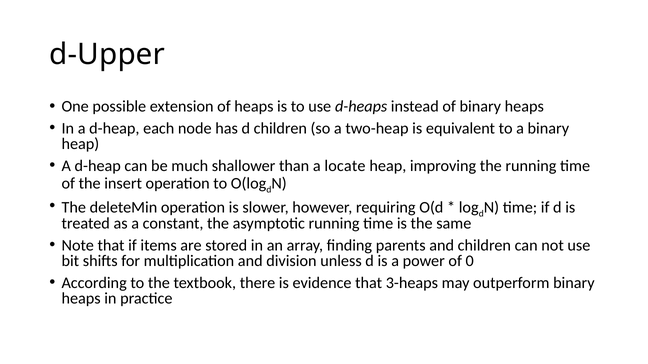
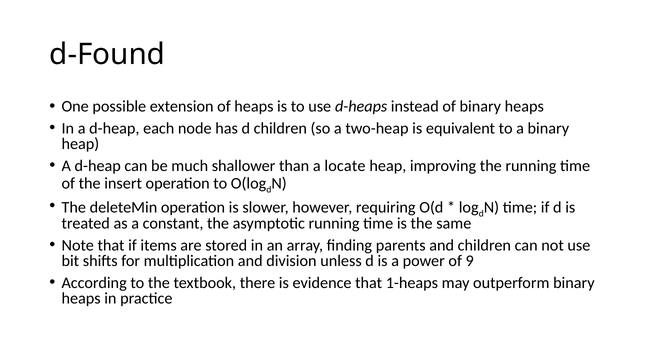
d-Upper: d-Upper -> d-Found (107, 54)
0: 0 -> 9 (470, 261)
3-heaps: 3-heaps -> 1-heaps (412, 283)
